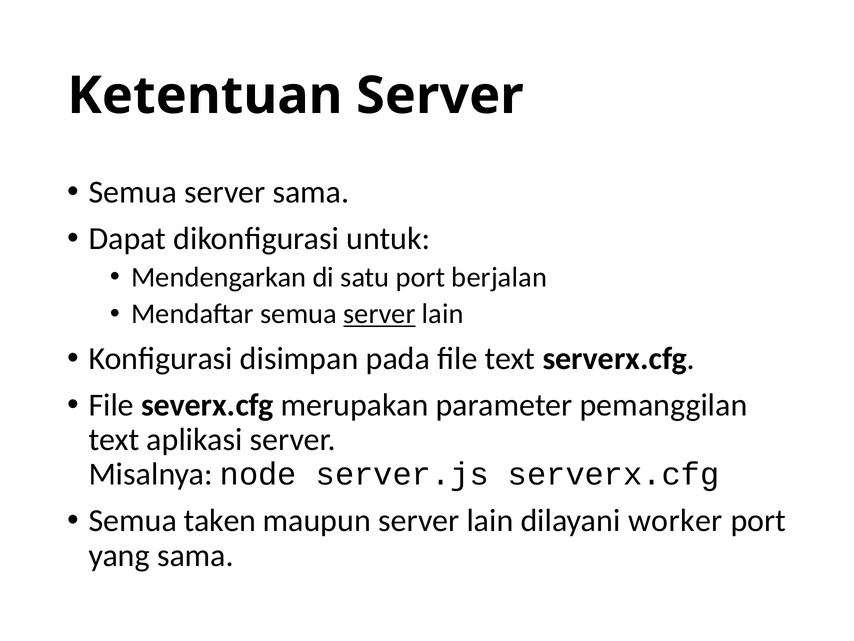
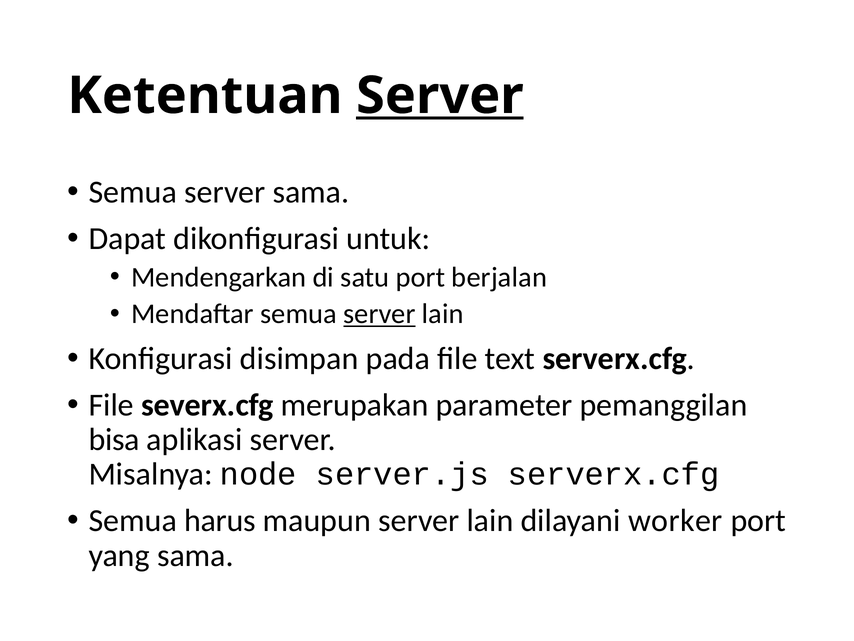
Server underline: none -> present (440, 96)
text: text -> bisa (114, 439)
taken: taken -> harus (220, 520)
